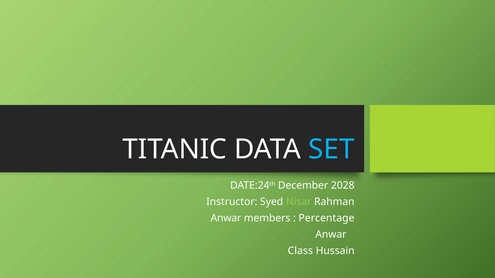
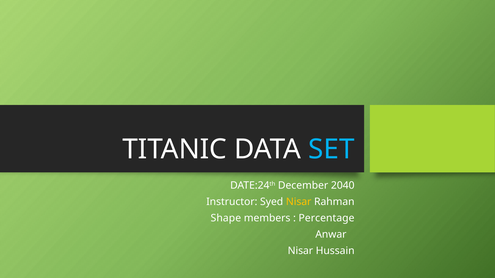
2028: 2028 -> 2040 (343, 186)
Nisar colour: light green -> yellow (299, 202)
Anwar: Anwar -> Shape (226, 218)
Class: Class -> Nisar (300, 251)
